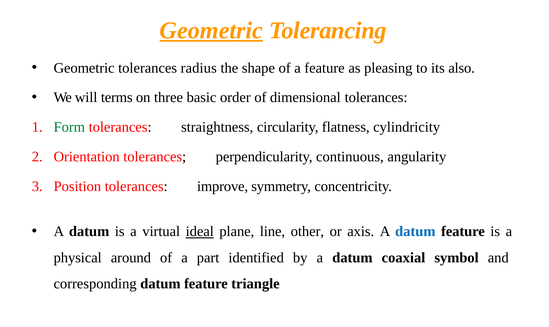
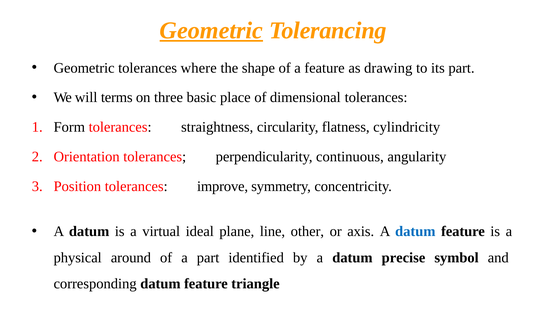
radius: radius -> where (199, 68)
pleasing: pleasing -> drawing (388, 68)
its also: also -> part (461, 68)
order: order -> place (235, 97)
Form colour: green -> black (69, 127)
ideal underline: present -> none (200, 231)
coaxial: coaxial -> precise (403, 258)
